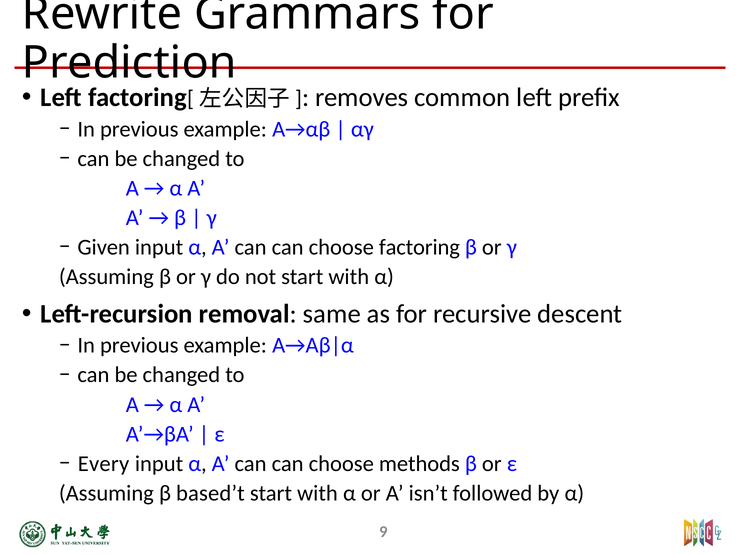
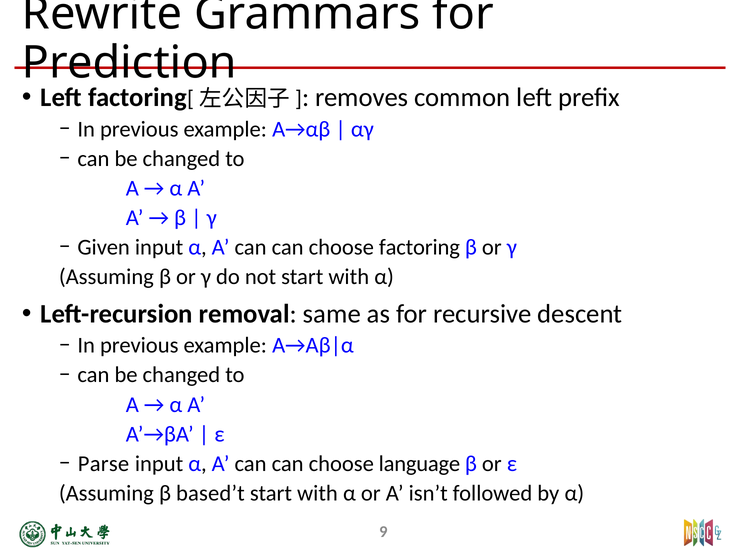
Every: Every -> Parse (104, 464)
methods: methods -> language (419, 464)
